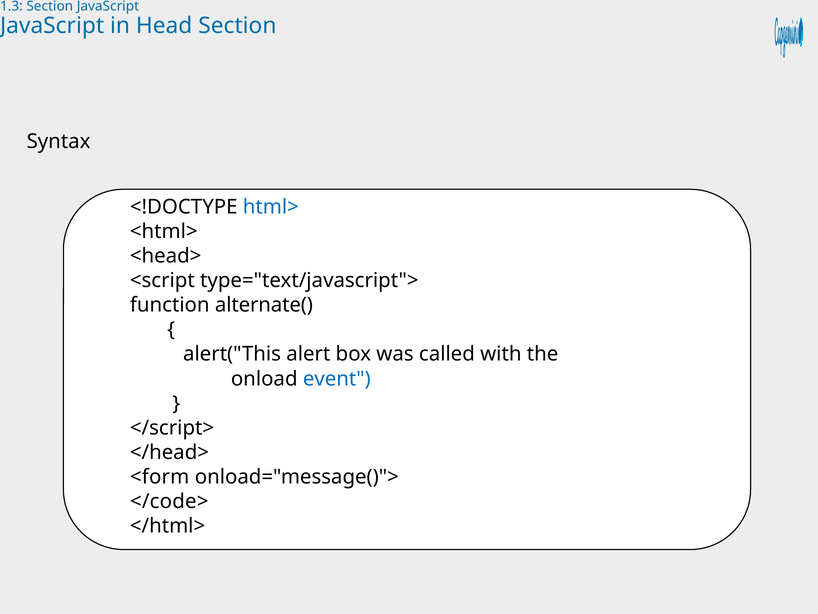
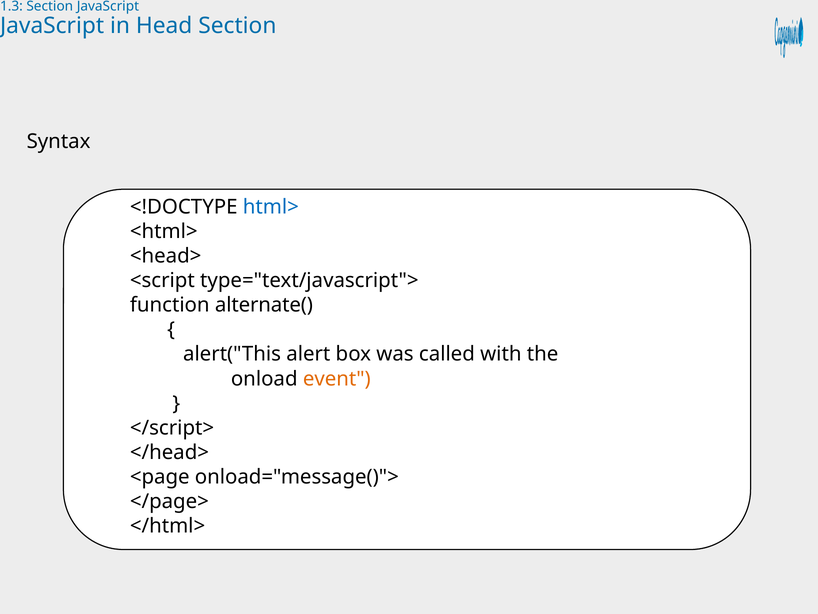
event colour: blue -> orange (337, 378)
<form: <form -> <page (160, 477)
</code>: </code> -> </page> (169, 501)
